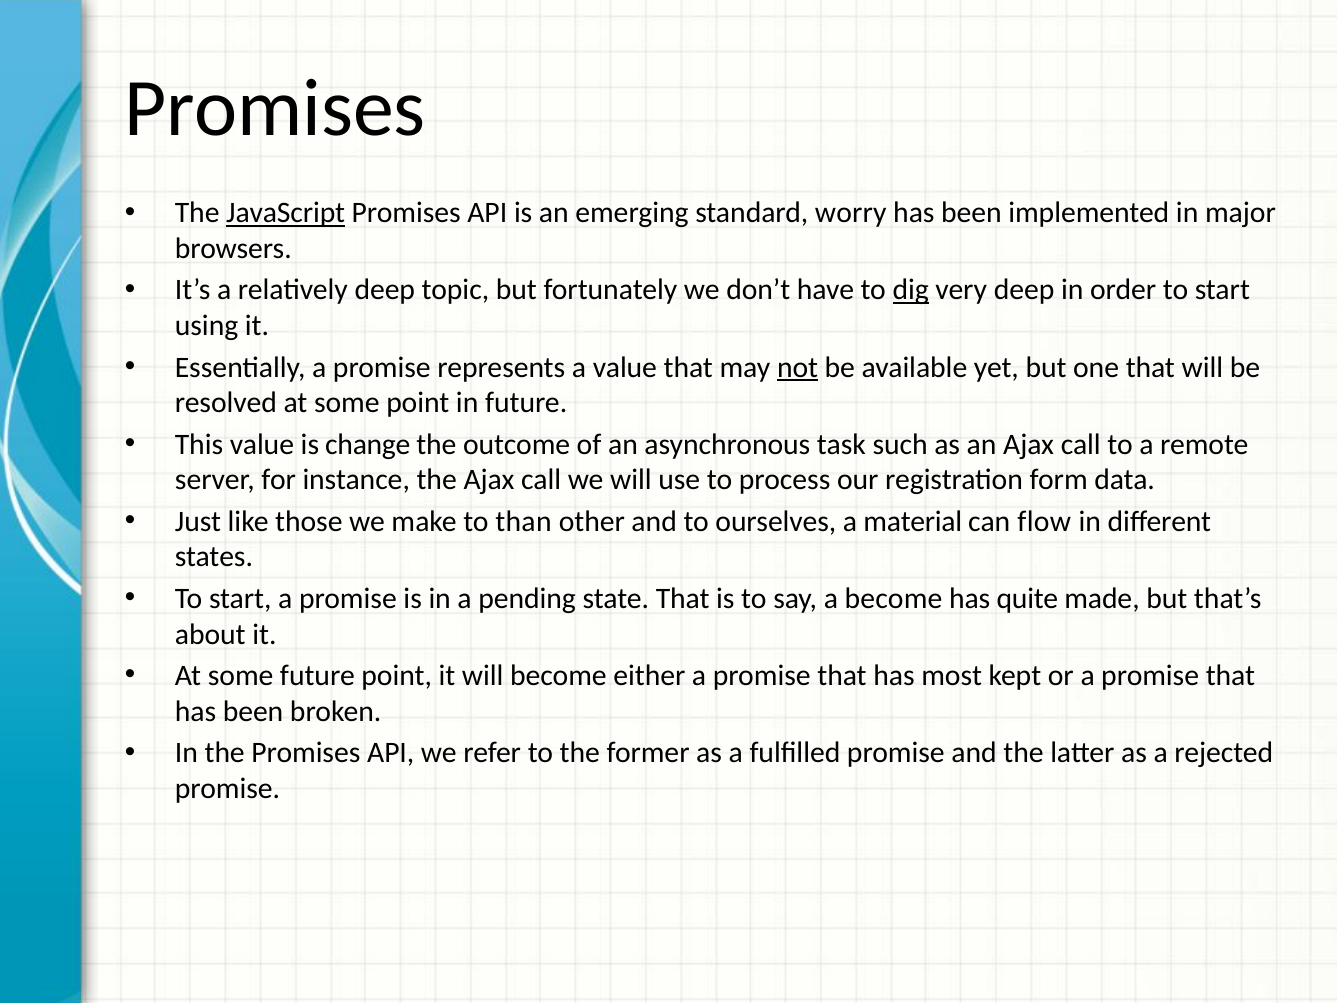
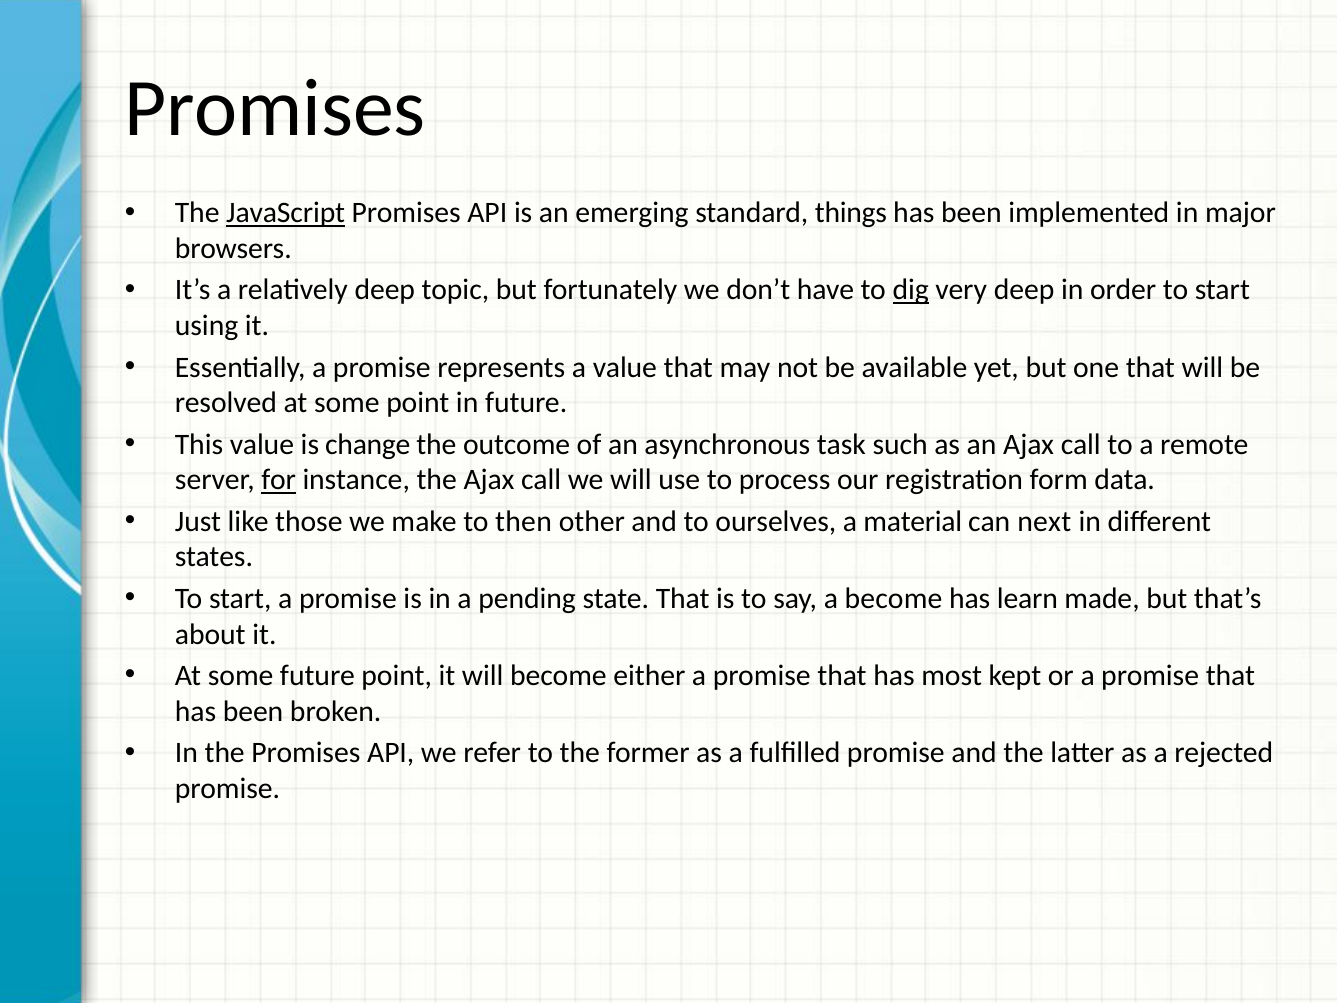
worry: worry -> things (851, 213)
not underline: present -> none (798, 367)
for underline: none -> present (279, 480)
than: than -> then (524, 521)
flow: flow -> next (1044, 521)
quite: quite -> learn (1027, 598)
